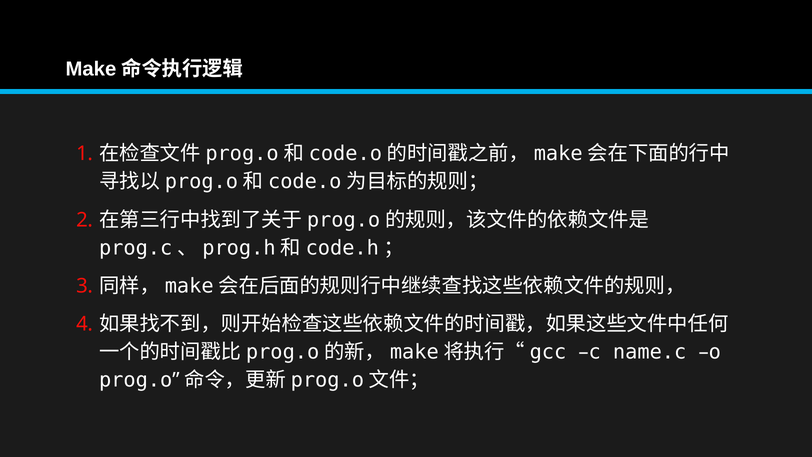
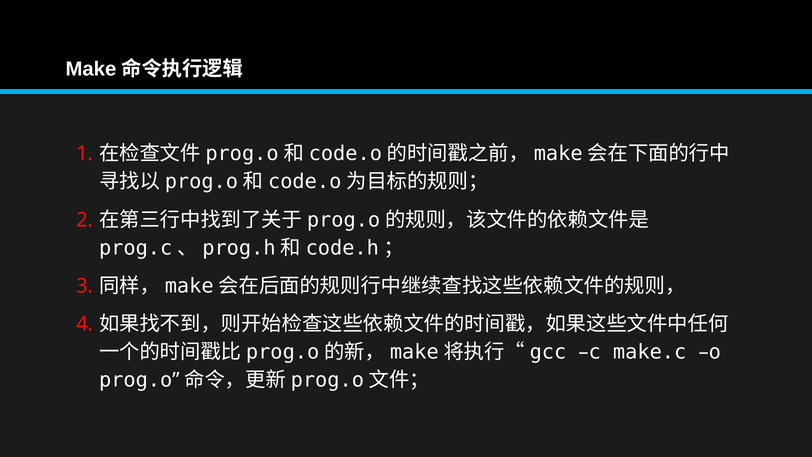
name.c: name.c -> make.c (650, 352)
